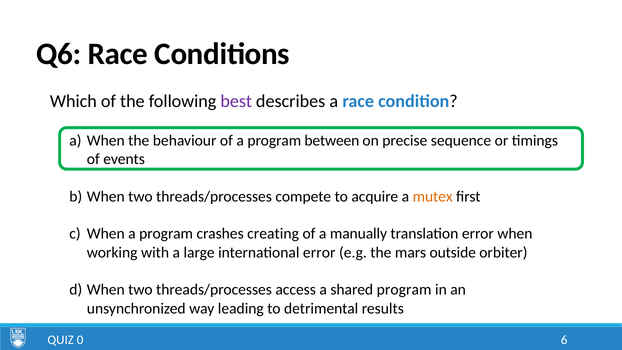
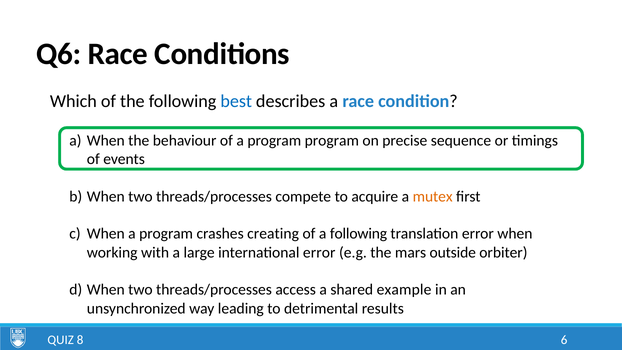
best colour: purple -> blue (236, 101)
program between: between -> program (332, 140)
a manually: manually -> following (359, 234)
shared program: program -> example (404, 290)
0: 0 -> 8 (80, 340)
